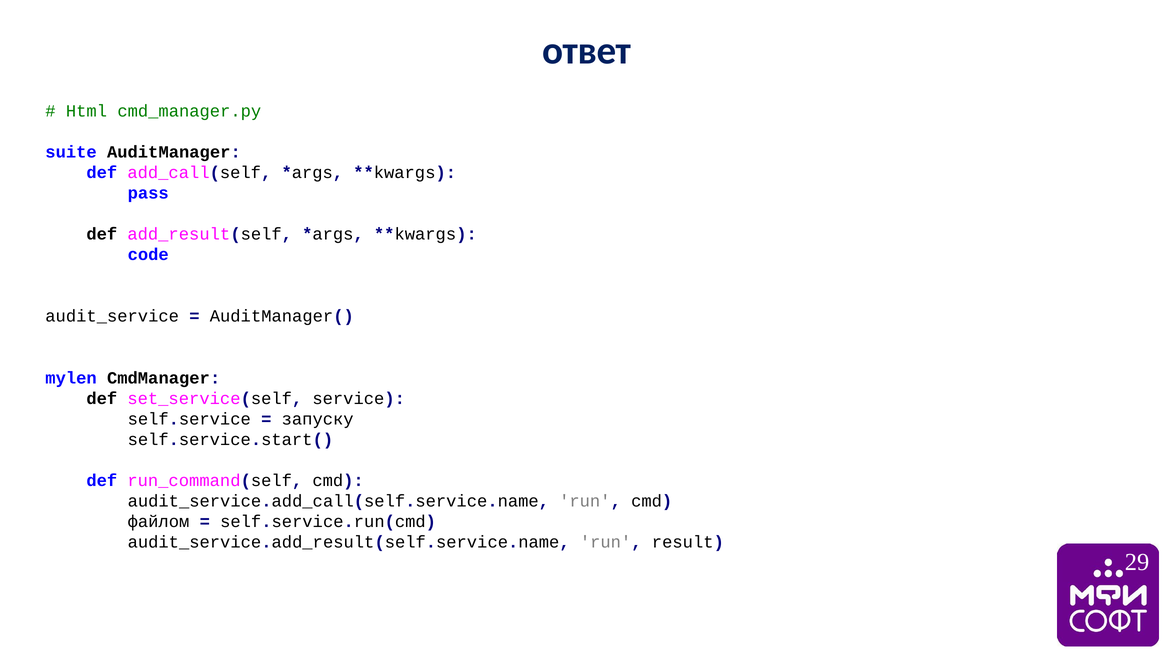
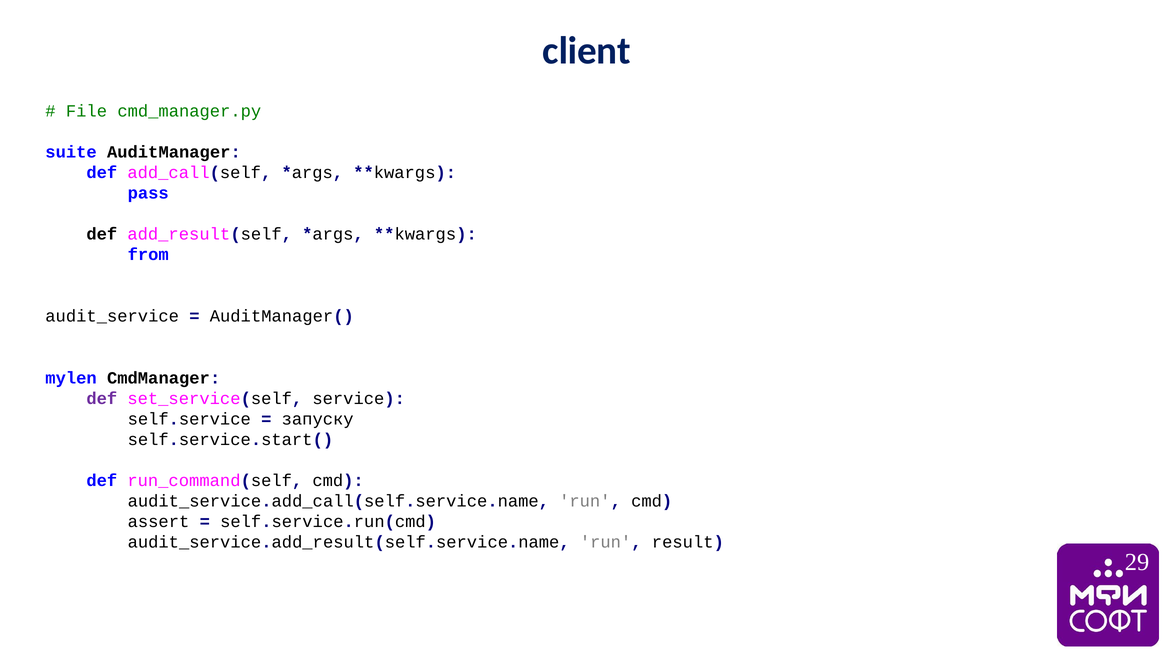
ответ: ответ -> client (587, 51)
Html: Html -> File (86, 111)
code: code -> from (148, 255)
def colour: black -> purple (102, 398)
файлом: файлом -> assert (158, 522)
